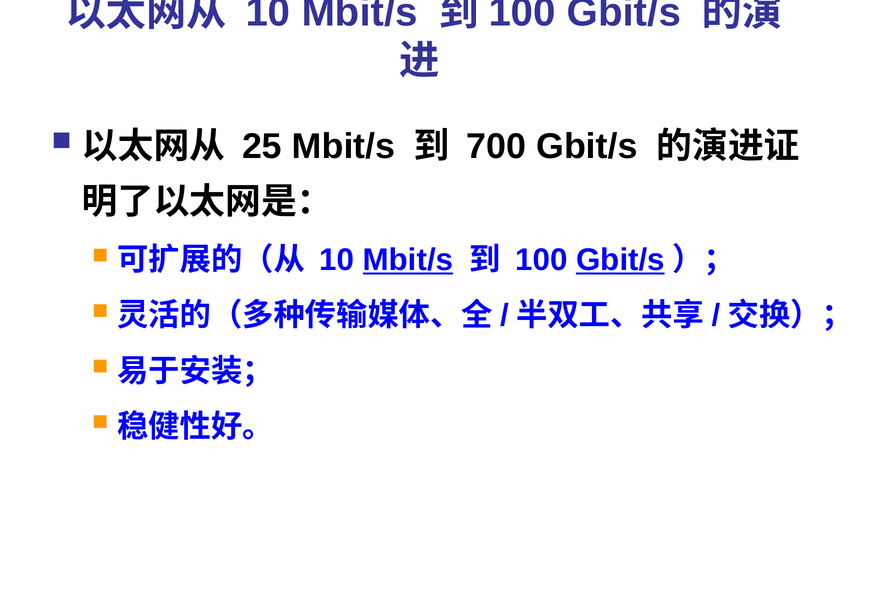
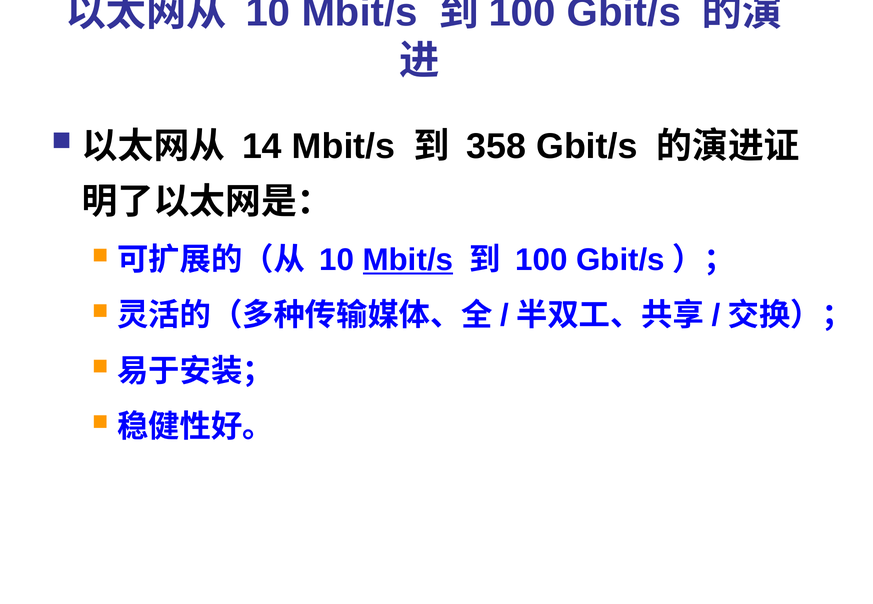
25: 25 -> 14 (262, 146)
700: 700 -> 358 (496, 146)
Gbit/s underline: present -> none (620, 260)
